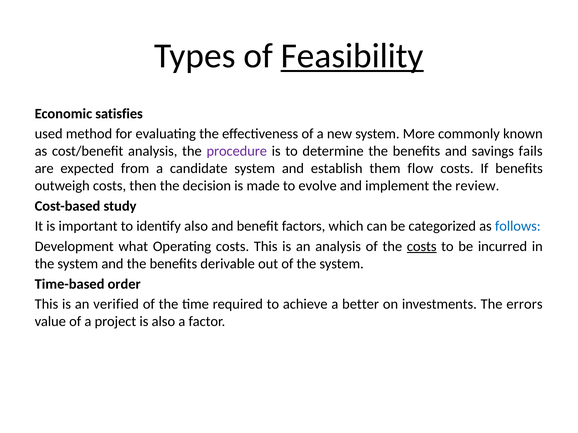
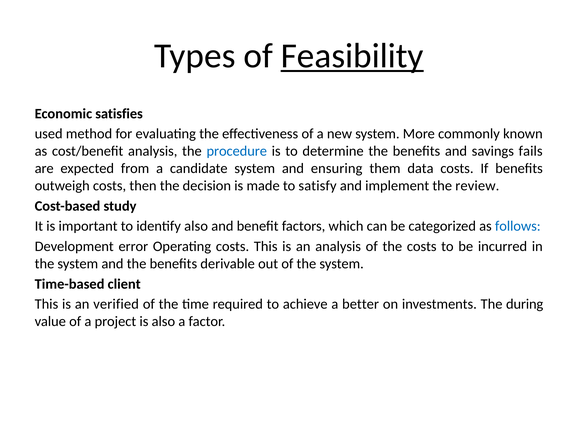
procedure colour: purple -> blue (237, 151)
establish: establish -> ensuring (337, 169)
flow: flow -> data (420, 169)
evolve: evolve -> satisfy (318, 186)
what: what -> error (133, 247)
costs underline: present -> none (422, 247)
order: order -> client (124, 284)
errors: errors -> during (525, 304)
